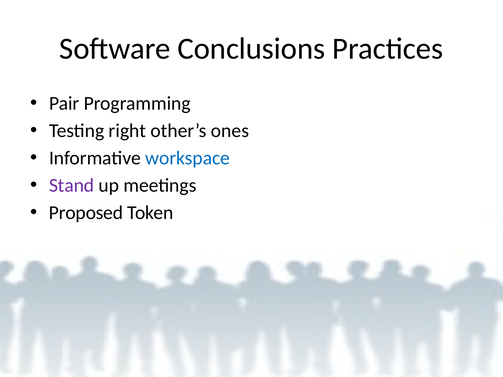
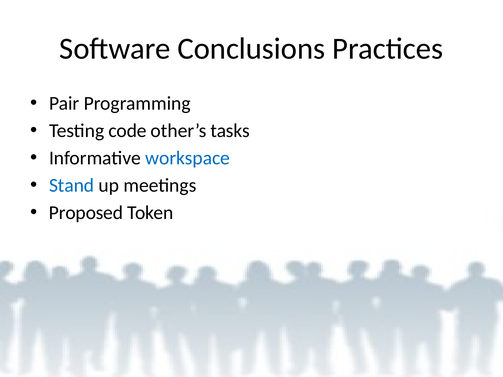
right: right -> code (128, 131)
ones: ones -> tasks (230, 131)
Stand colour: purple -> blue (72, 186)
